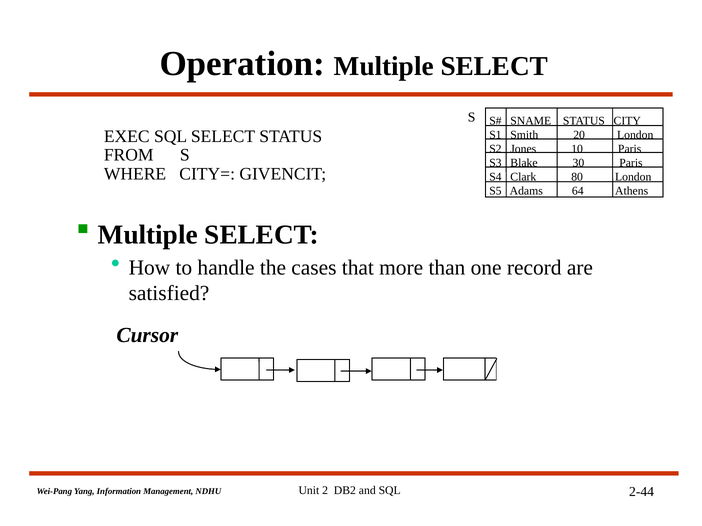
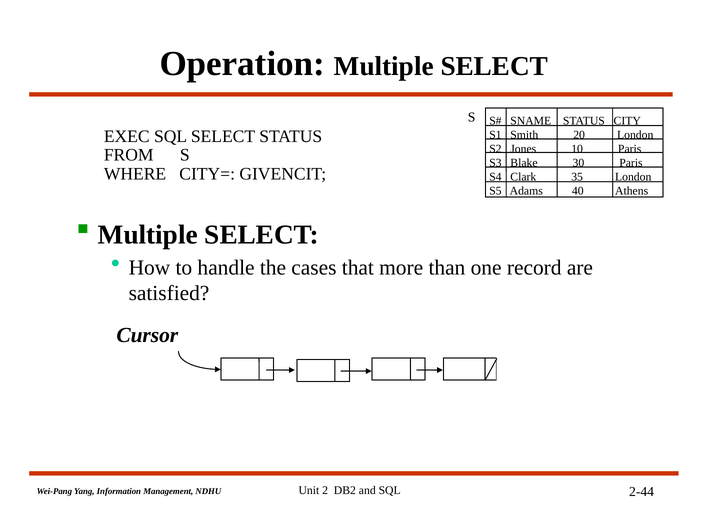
80: 80 -> 35 (577, 177)
64: 64 -> 40 (578, 191)
